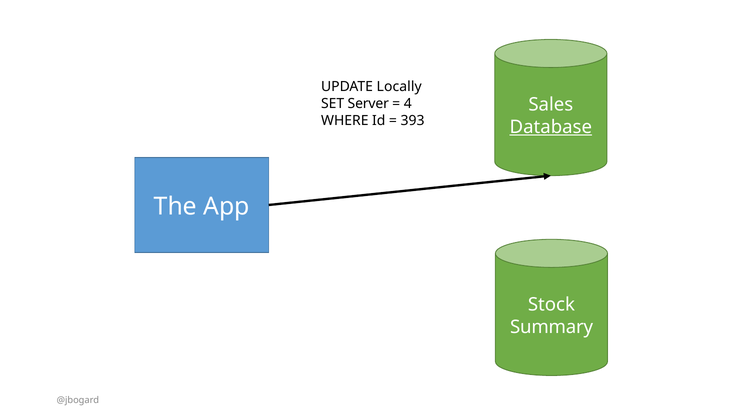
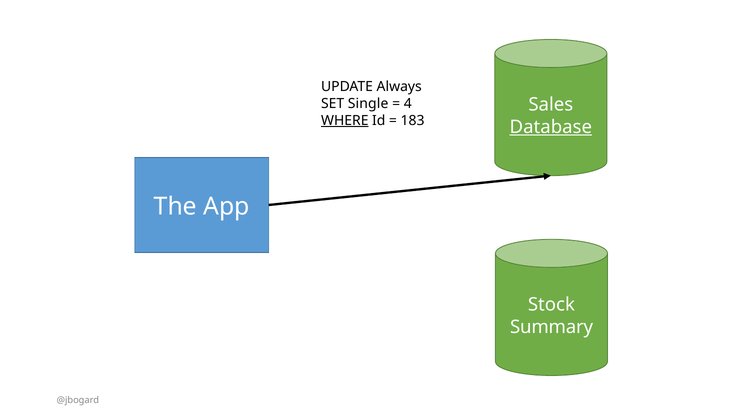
Locally: Locally -> Always (399, 87)
Server: Server -> Single (368, 104)
WHERE underline: none -> present (345, 120)
393: 393 -> 183 (413, 120)
